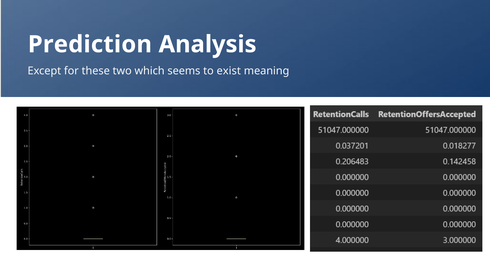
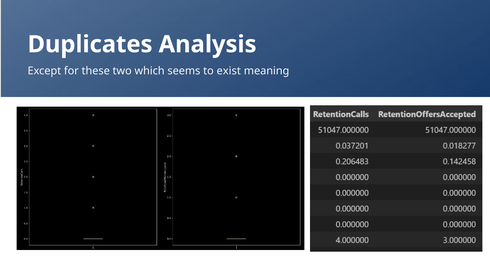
Prediction: Prediction -> Duplicates (90, 44)
